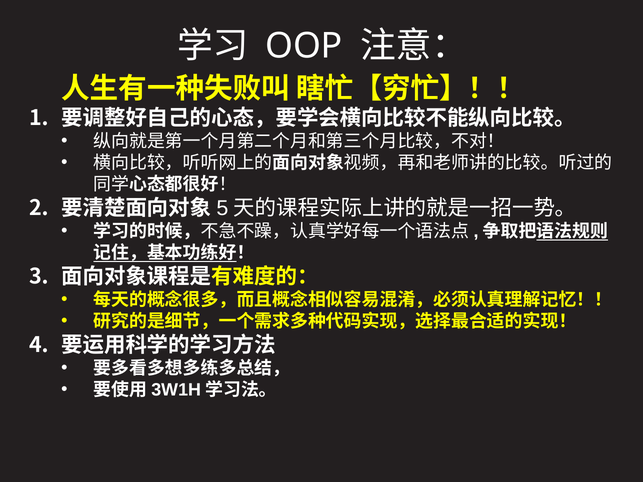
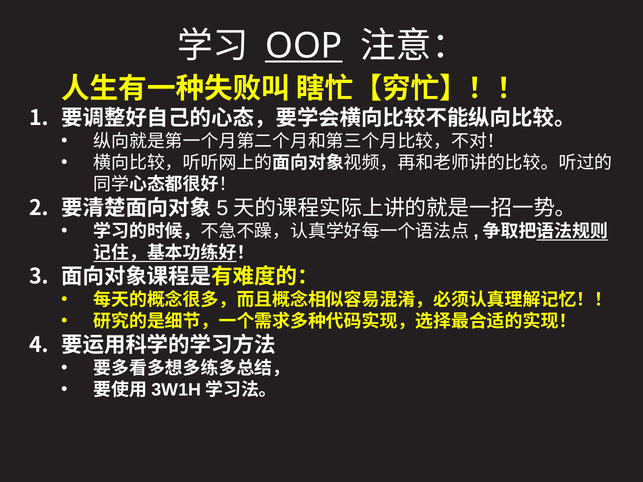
OOP underline: none -> present (304, 46)
